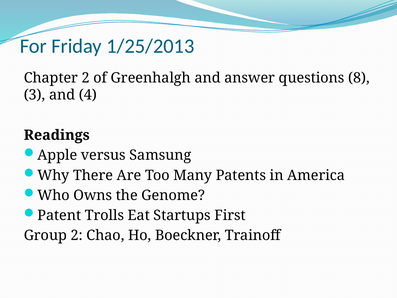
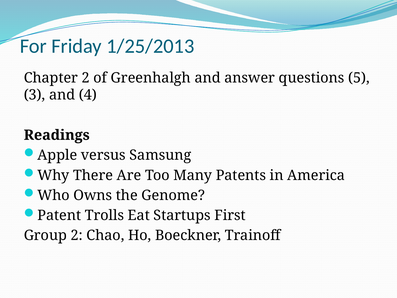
8: 8 -> 5 (359, 78)
